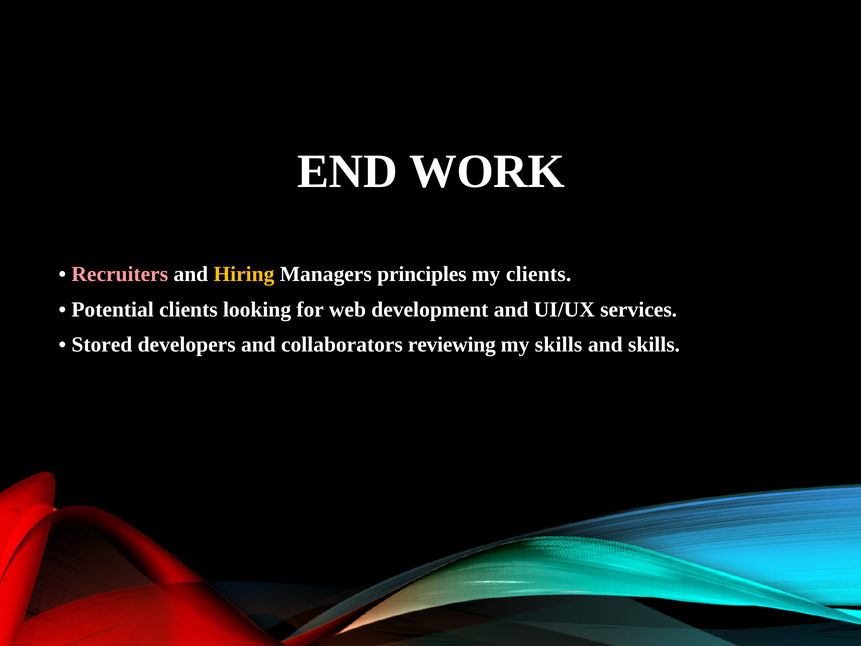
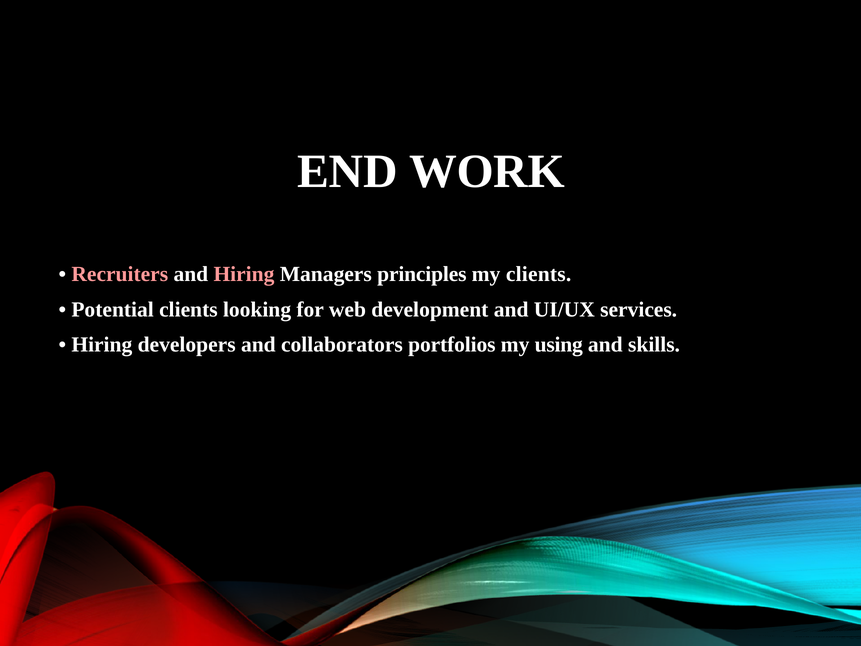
Hiring colour: yellow -> pink (244, 274)
Stored: Stored -> Hiring (102, 345)
reviewing: reviewing -> portfolios (452, 345)
my skills: skills -> using (559, 345)
